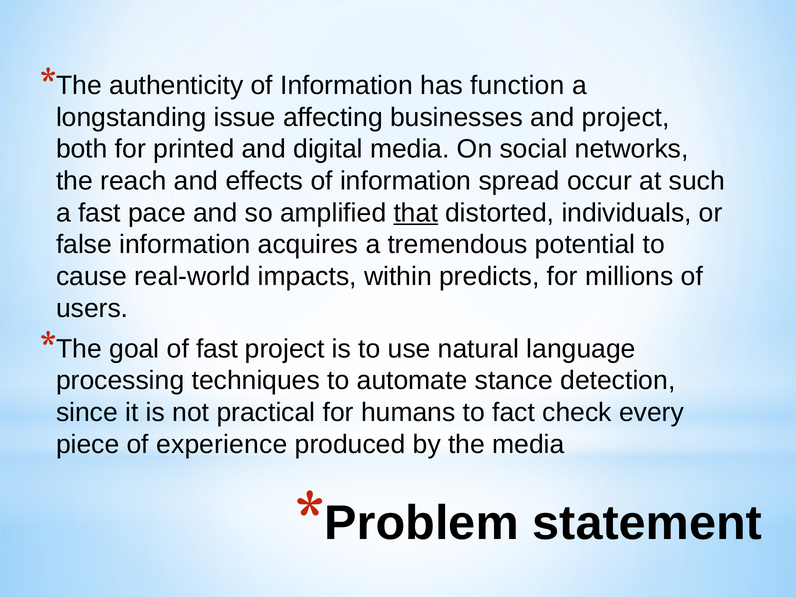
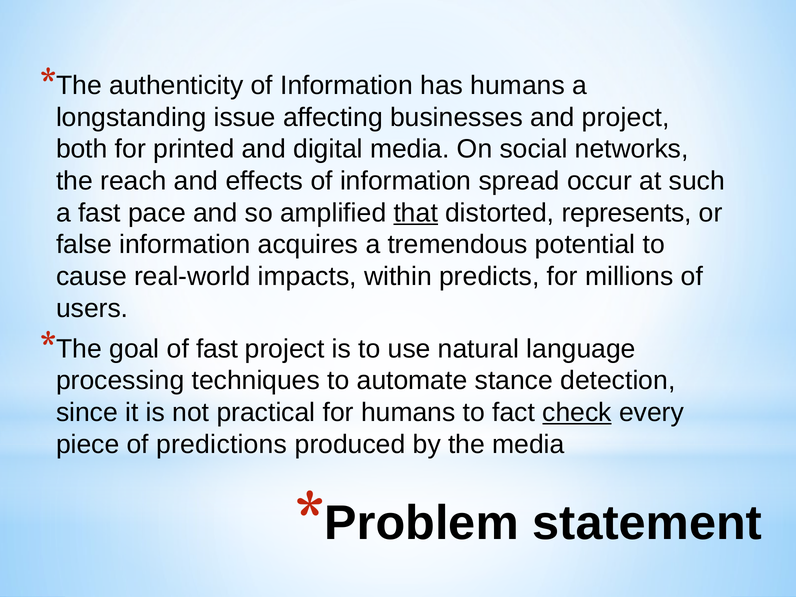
has function: function -> humans (518, 85)
individuals: individuals -> represents (627, 213)
check underline: none -> present (577, 412)
experience: experience -> predictions (222, 444)
